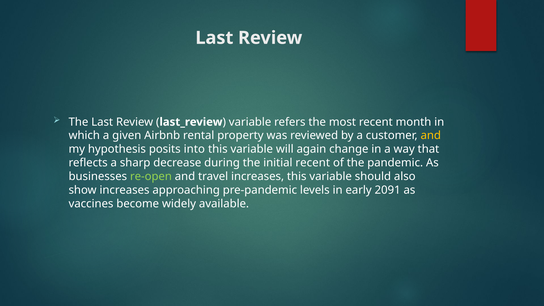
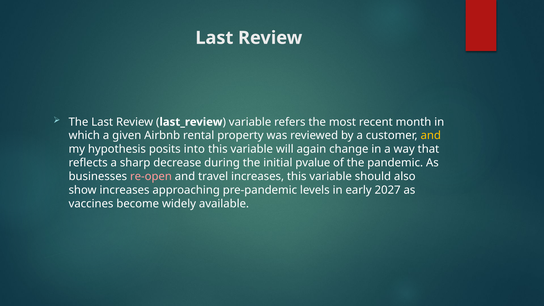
initial recent: recent -> pvalue (313, 163)
re-open colour: light green -> pink (151, 176)
2091: 2091 -> 2027 (388, 190)
